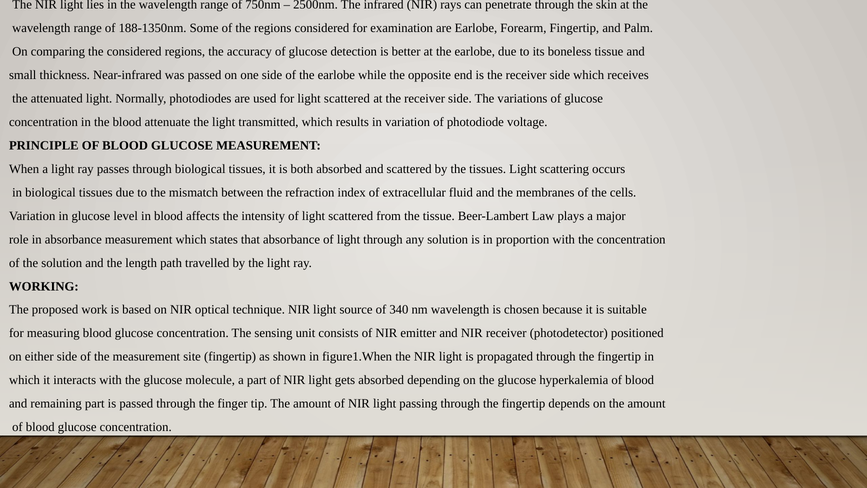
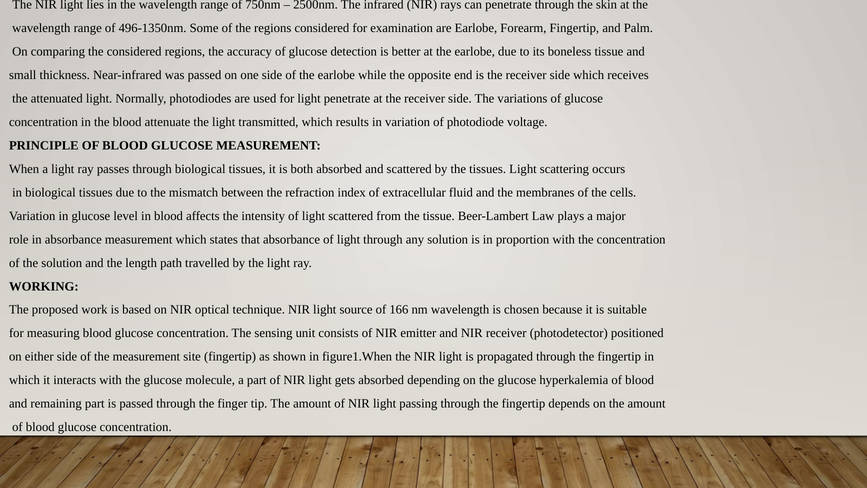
188-1350nm: 188-1350nm -> 496-1350nm (153, 28)
for light scattered: scattered -> penetrate (347, 99)
340: 340 -> 166 (399, 310)
